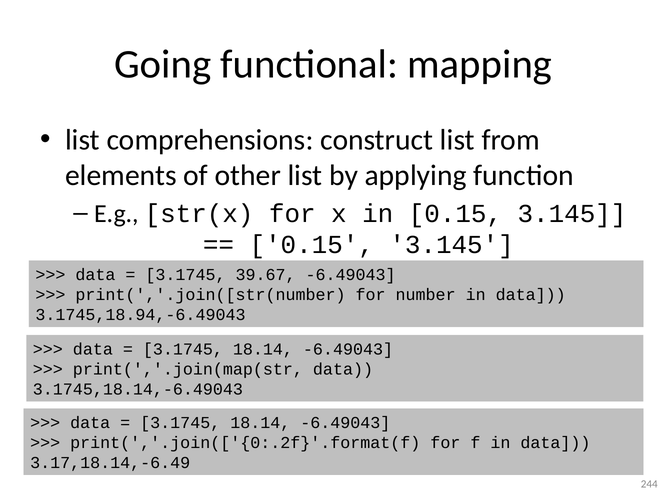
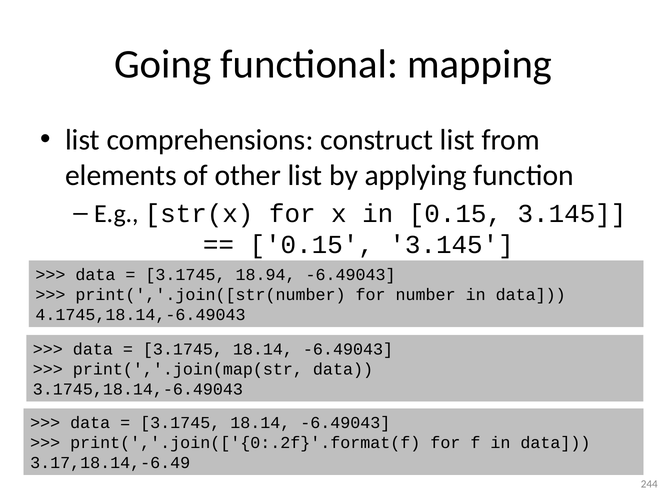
39.67: 39.67 -> 18.94 (266, 275)
3.1745,18.94,-6.49043: 3.1745,18.94,-6.49043 -> 4.1745,18.14,-6.49043 (140, 315)
